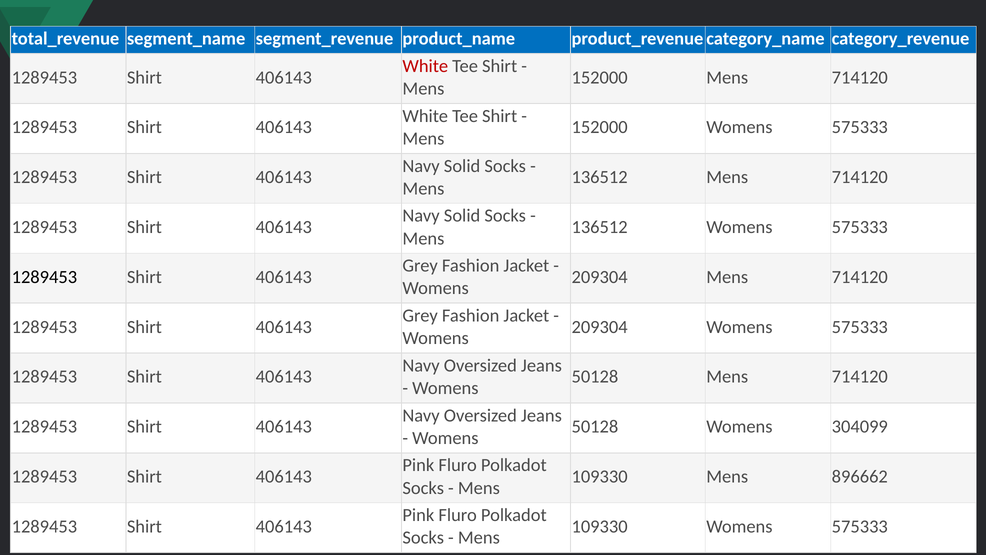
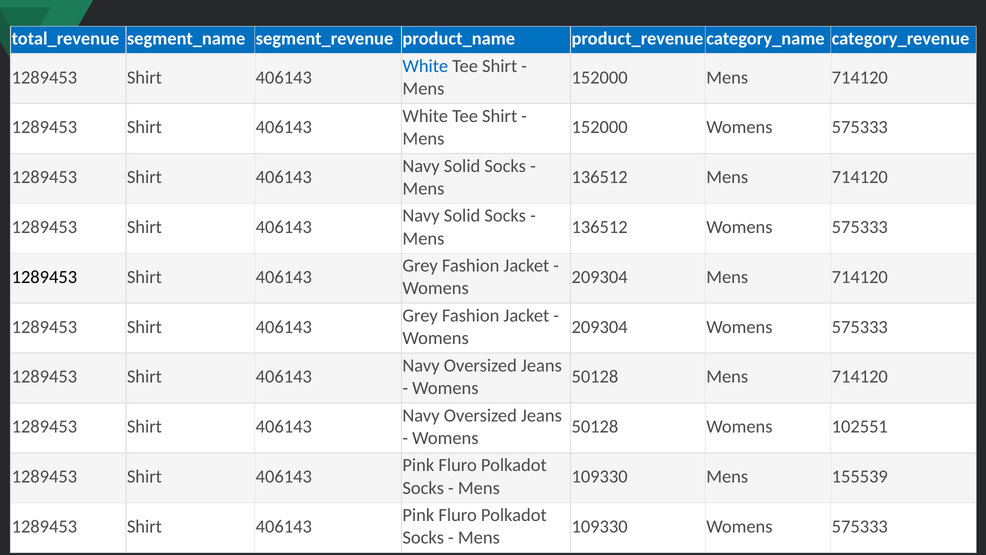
White colour: red -> blue (425, 66)
304099: 304099 -> 102551 (860, 426)
896662: 896662 -> 155539 (860, 476)
